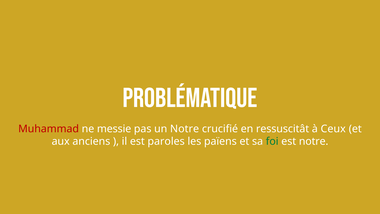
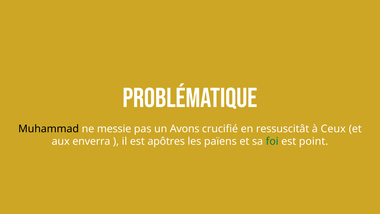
Muhammad colour: red -> black (49, 129)
un Notre: Notre -> Avons (185, 129)
anciens: anciens -> enverra (91, 141)
paroles: paroles -> apôtres (166, 141)
est notre: notre -> point (314, 141)
